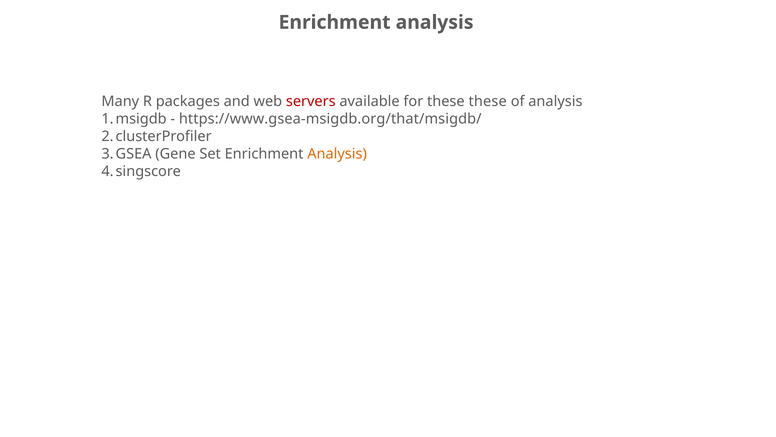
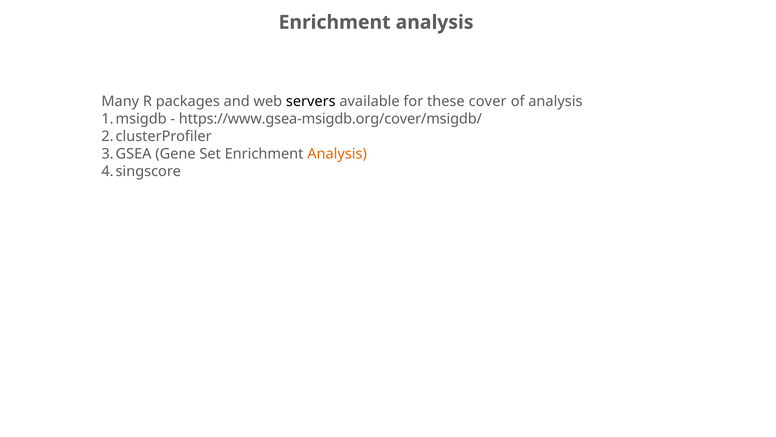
servers colour: red -> black (311, 101)
these these: these -> cover (488, 101)
https://www.gsea-msigdb.org/that/msigdb/: https://www.gsea-msigdb.org/that/msigdb/ -> https://www.gsea-msigdb.org/cover/msigdb/ (330, 119)
